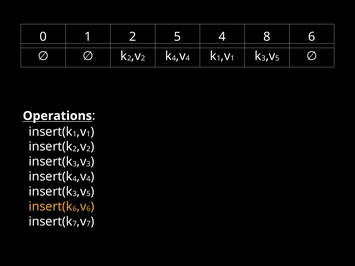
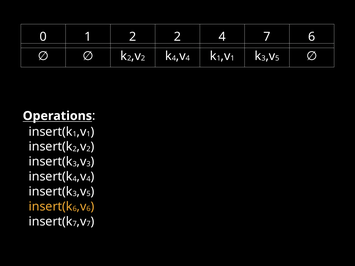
2 5: 5 -> 2 (178, 37)
4 8: 8 -> 7 (267, 37)
